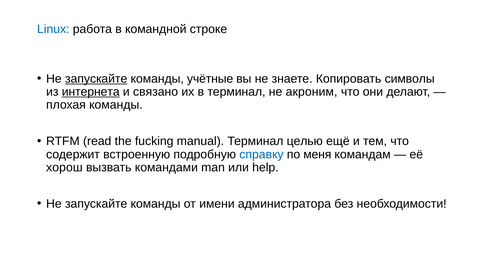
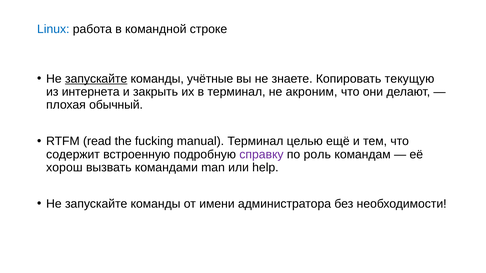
символы: символы -> текущую (410, 79)
интернета underline: present -> none (91, 92)
связано: связано -> закрыть (156, 92)
плохая команды: команды -> обычный (116, 105)
справку colour: blue -> purple (261, 155)
меня: меня -> роль (317, 155)
